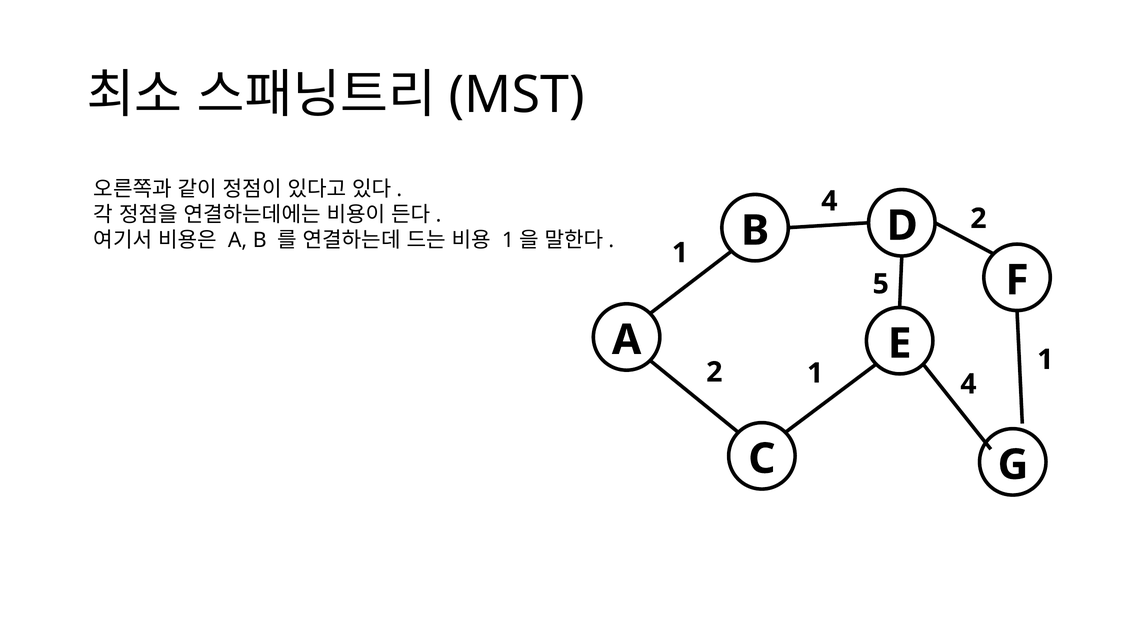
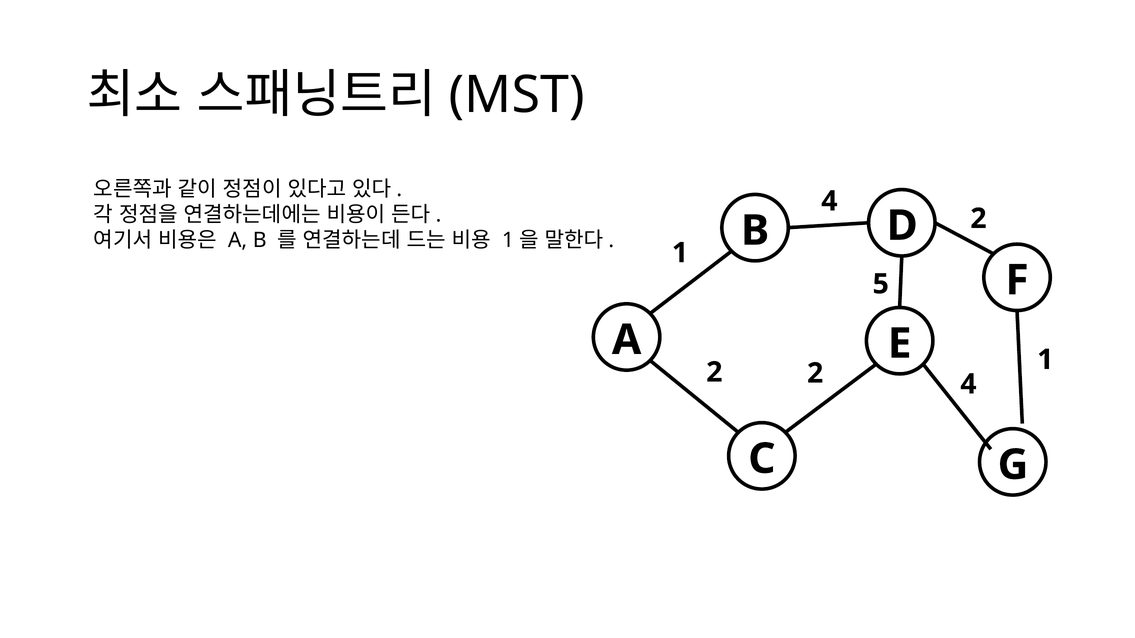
1: 1 -> 2 (815, 373)
